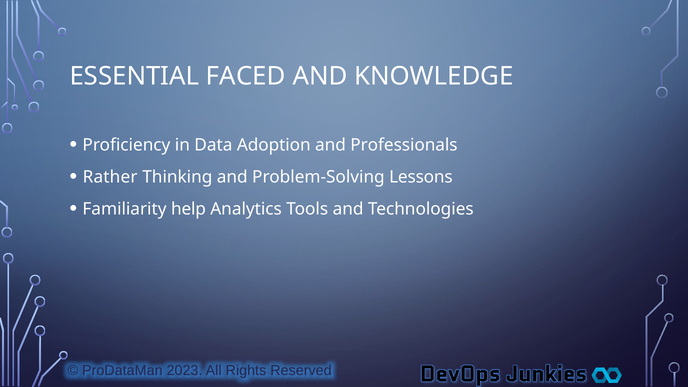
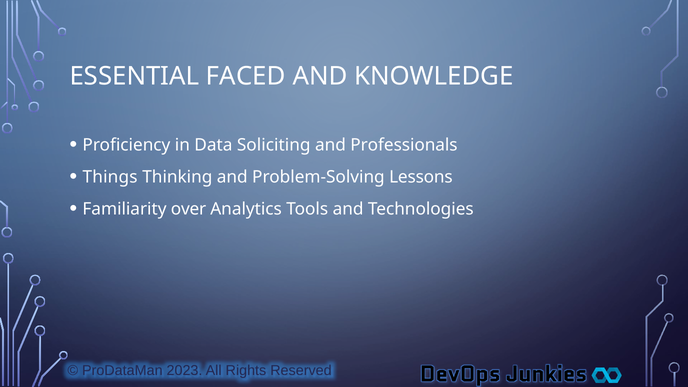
Adoption: Adoption -> Soliciting (274, 145)
Rather: Rather -> Things (110, 177)
help: help -> over (189, 209)
